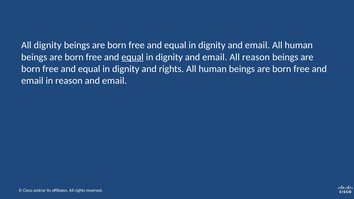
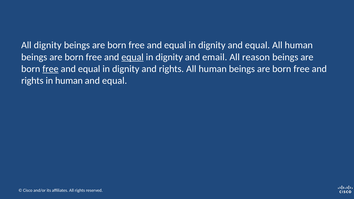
email: email -> equal (257, 45)
free underline: none -> present (50, 69)
email: email -> rights (32, 81)
in reason: reason -> human (69, 81)
email: email -> equal (115, 81)
